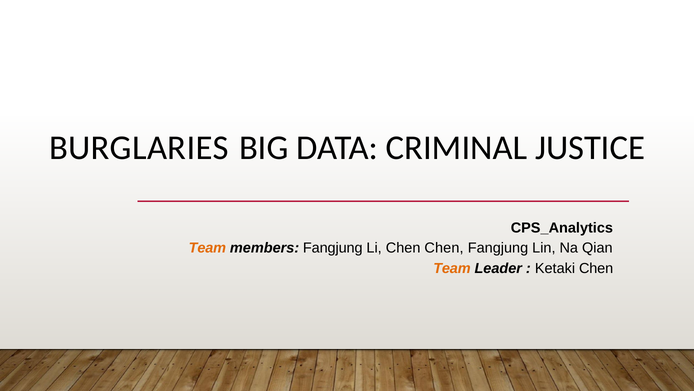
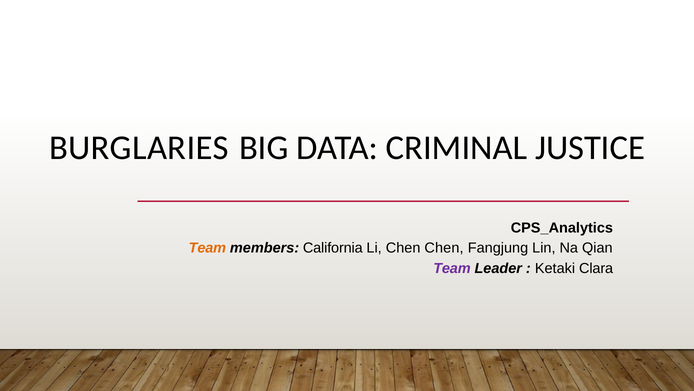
members Fangjung: Fangjung -> California (333, 248)
Team colour: orange -> purple (452, 268)
Ketaki Chen: Chen -> Clara (596, 268)
